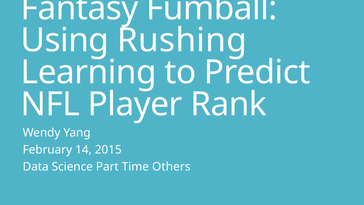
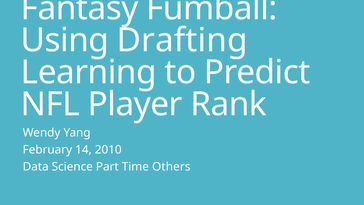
Rushing: Rushing -> Drafting (182, 40)
2015: 2015 -> 2010 (108, 150)
